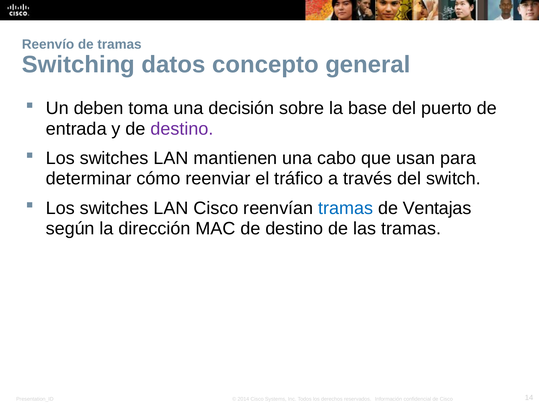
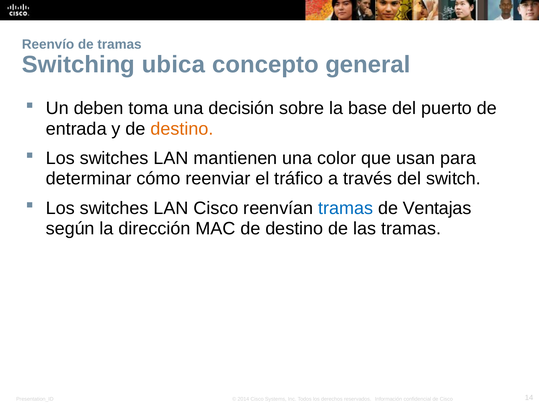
datos: datos -> ubica (173, 65)
destino colour: purple -> orange (182, 129)
cabo: cabo -> color (337, 158)
